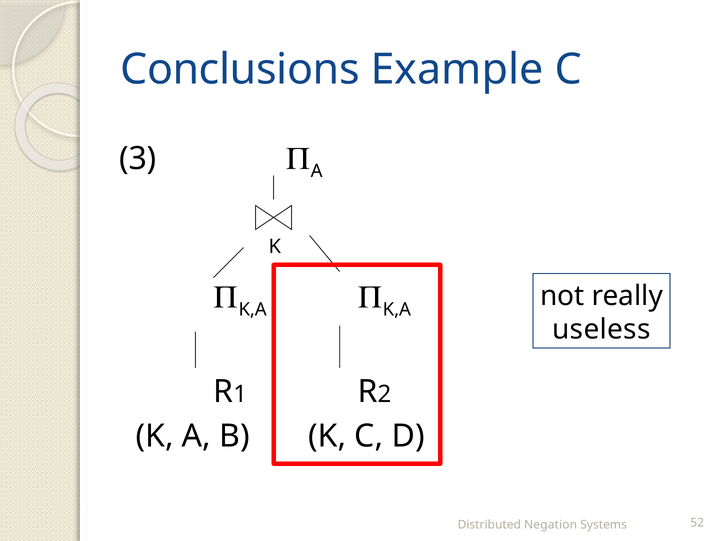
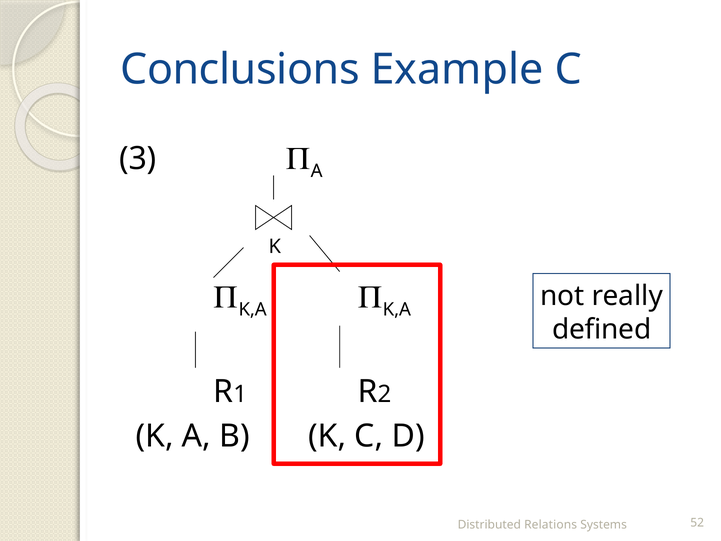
useless: useless -> defined (602, 329)
Negation: Negation -> Relations (551, 525)
